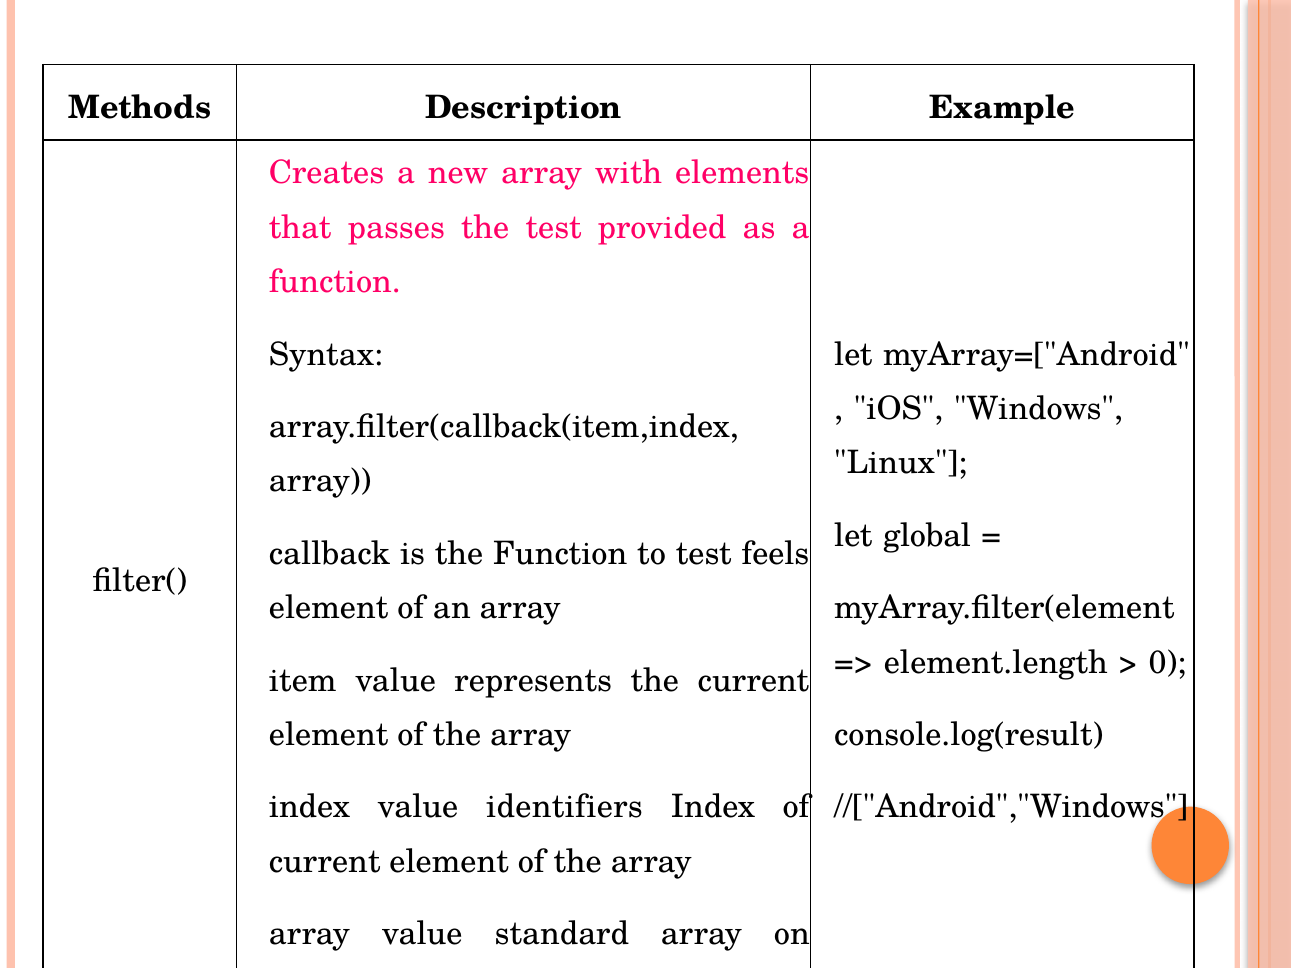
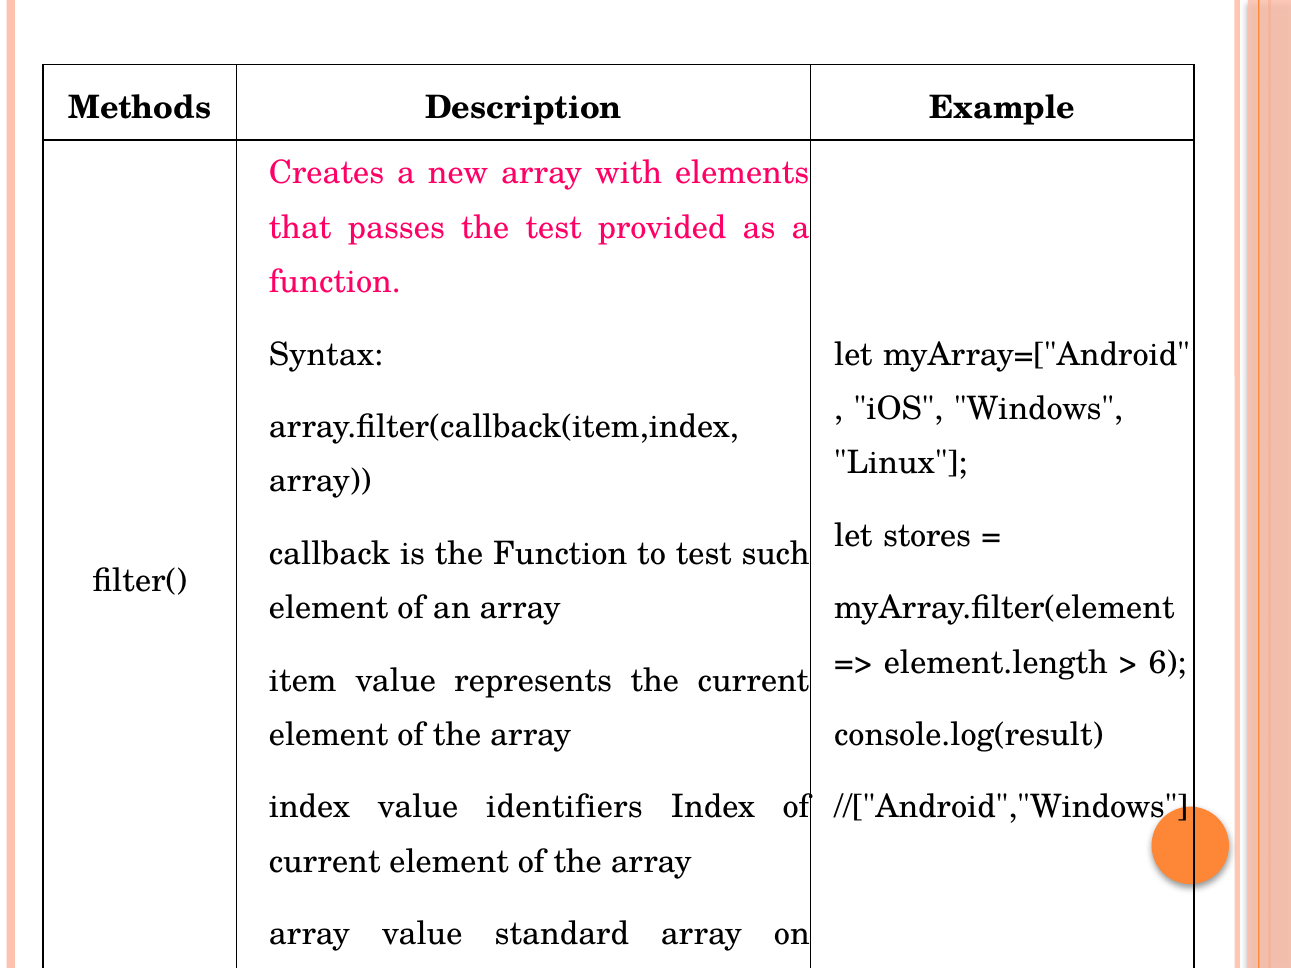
global: global -> stores (927, 536)
feels: feels -> such (776, 554)
0: 0 -> 6 (1167, 663)
